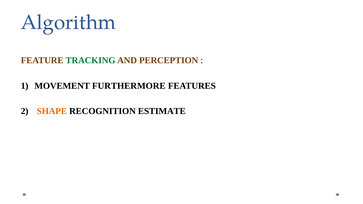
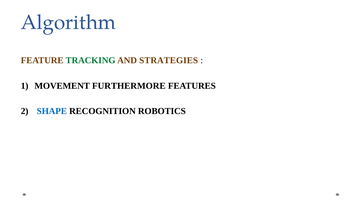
PERCEPTION: PERCEPTION -> STRATEGIES (169, 61)
SHAPE colour: orange -> blue (52, 111)
ESTIMATE: ESTIMATE -> ROBOTICS (162, 111)
